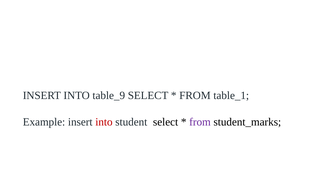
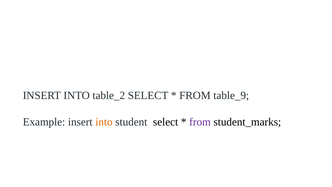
table_9: table_9 -> table_2 (109, 95)
table_1: table_1 -> table_9 (231, 95)
into colour: red -> orange (104, 122)
